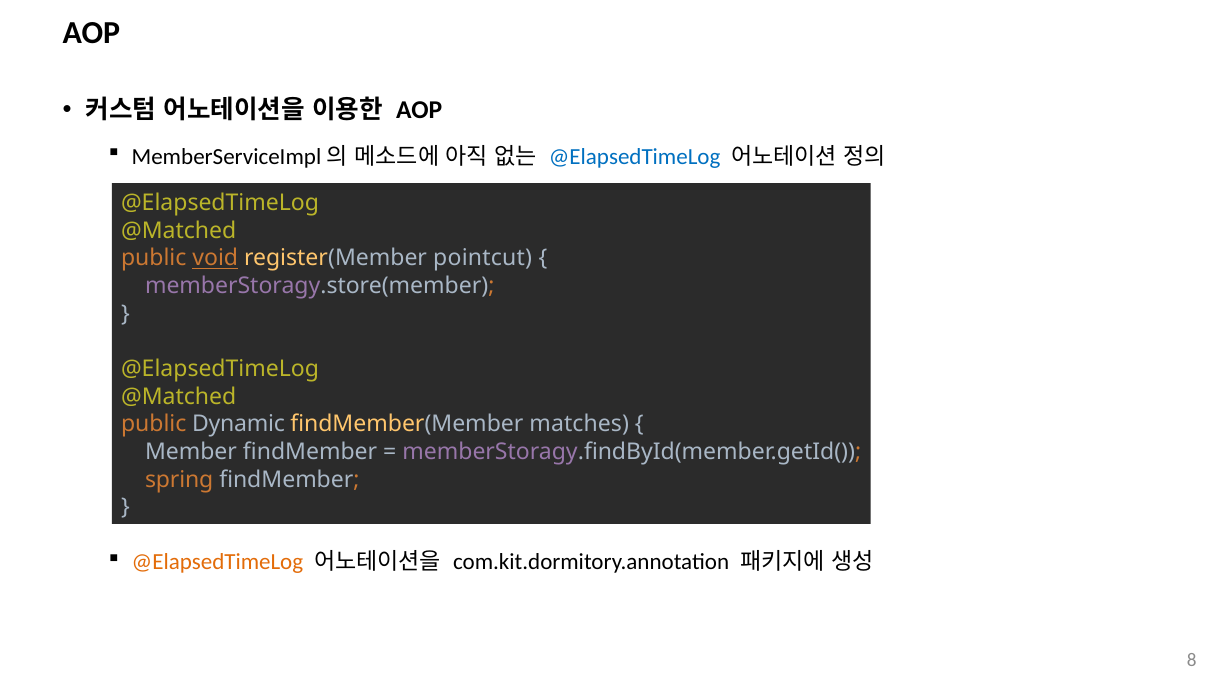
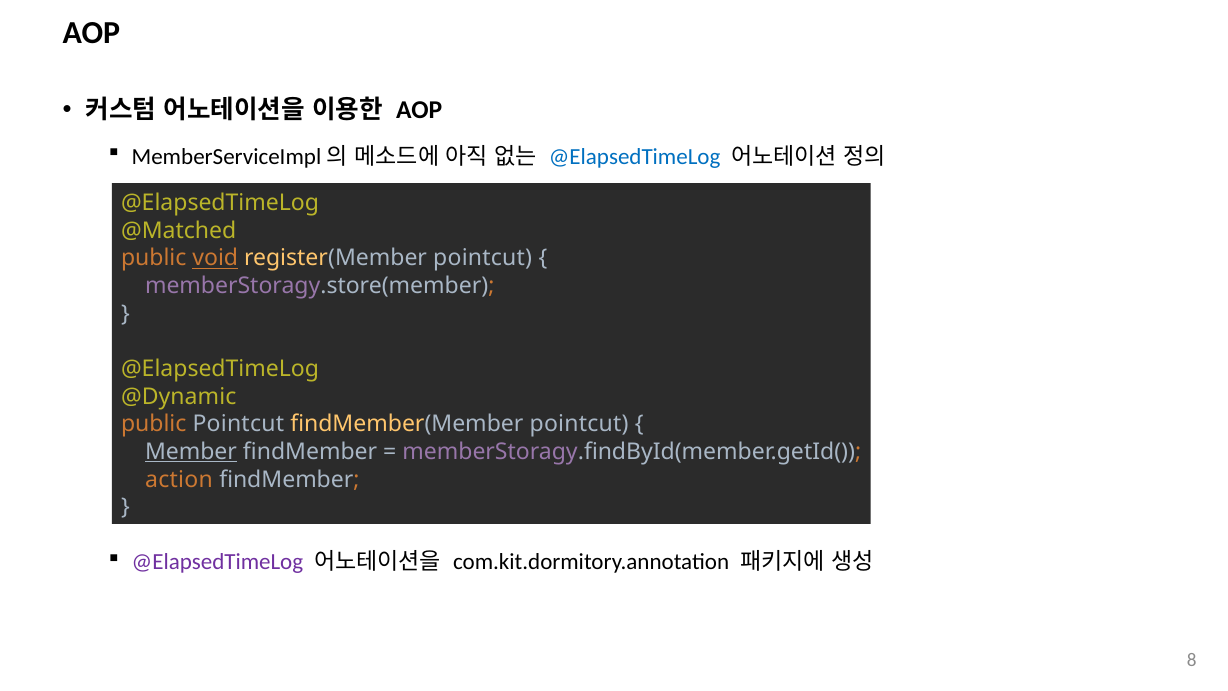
@Matched: @Matched -> @Dynamic (179, 396)
public Dynamic: Dynamic -> Pointcut (238, 424)
findMember(Member matches: matches -> pointcut (579, 424)
Member underline: none -> present (191, 452)
spring: spring -> action (179, 479)
@ElapsedTimeLog colour: orange -> purple (217, 562)
